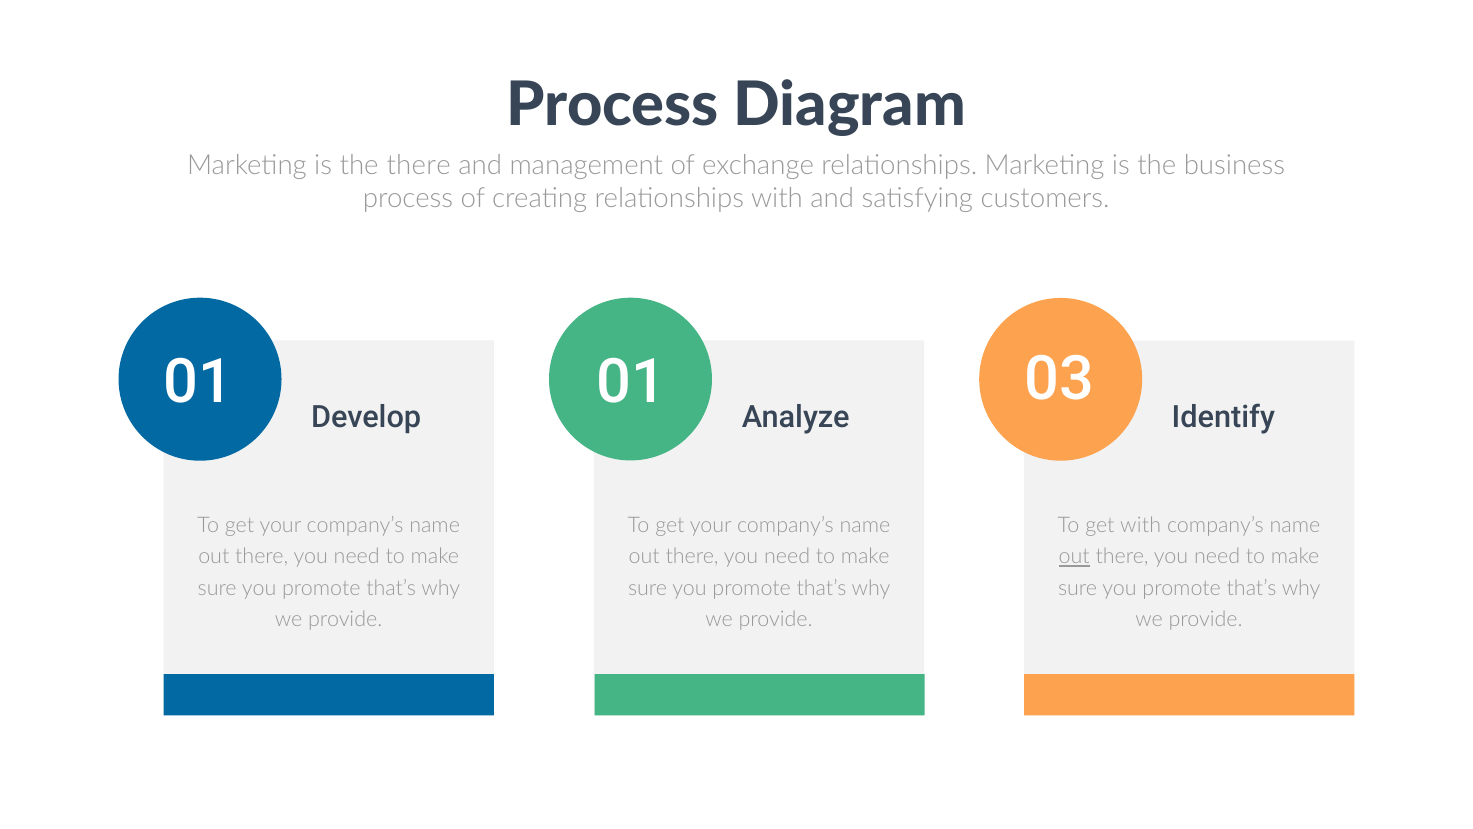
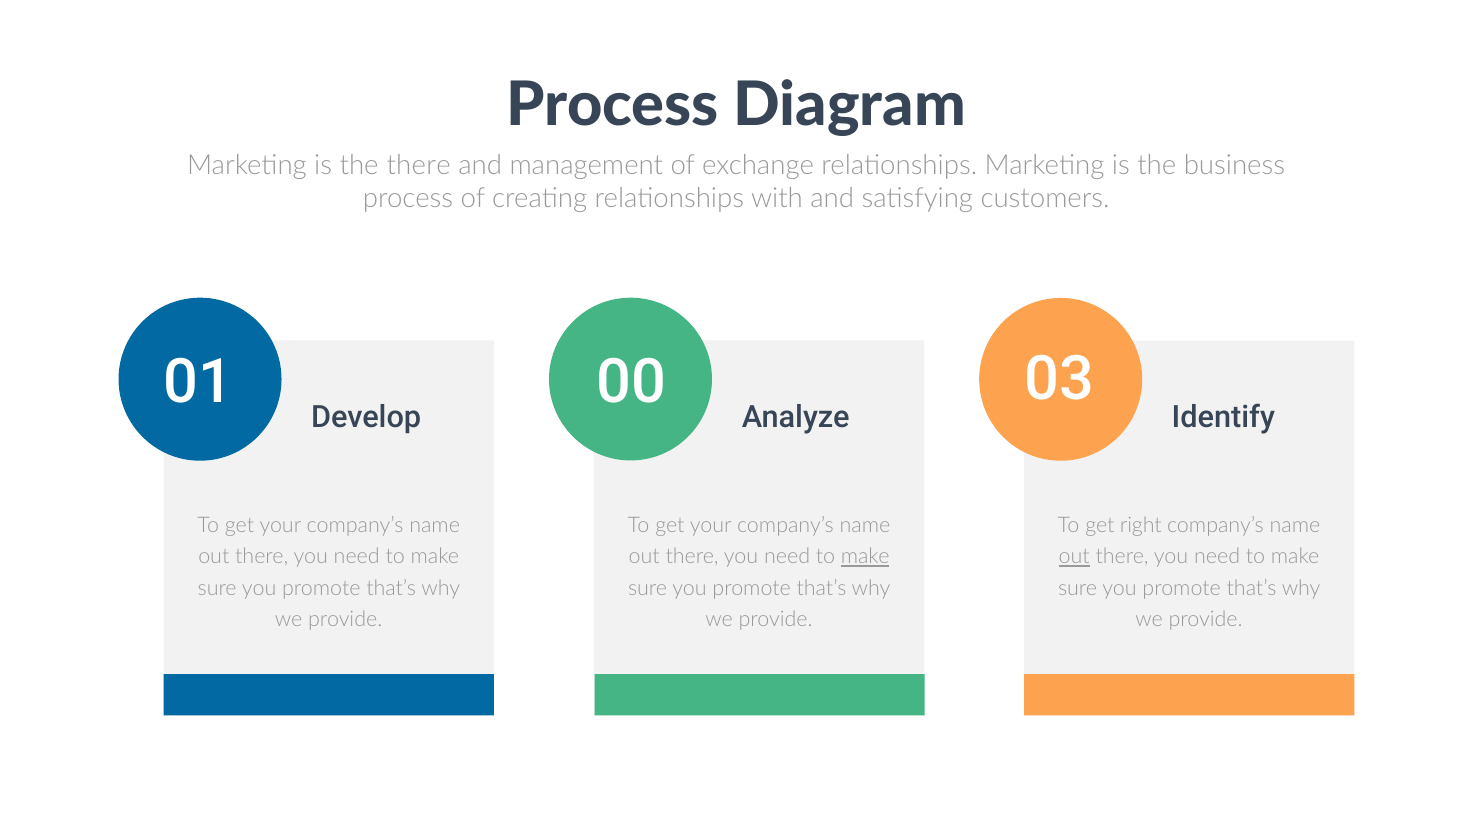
01 01: 01 -> 00 (632, 382)
get with: with -> right (1141, 525)
make underline: none -> present (865, 557)
